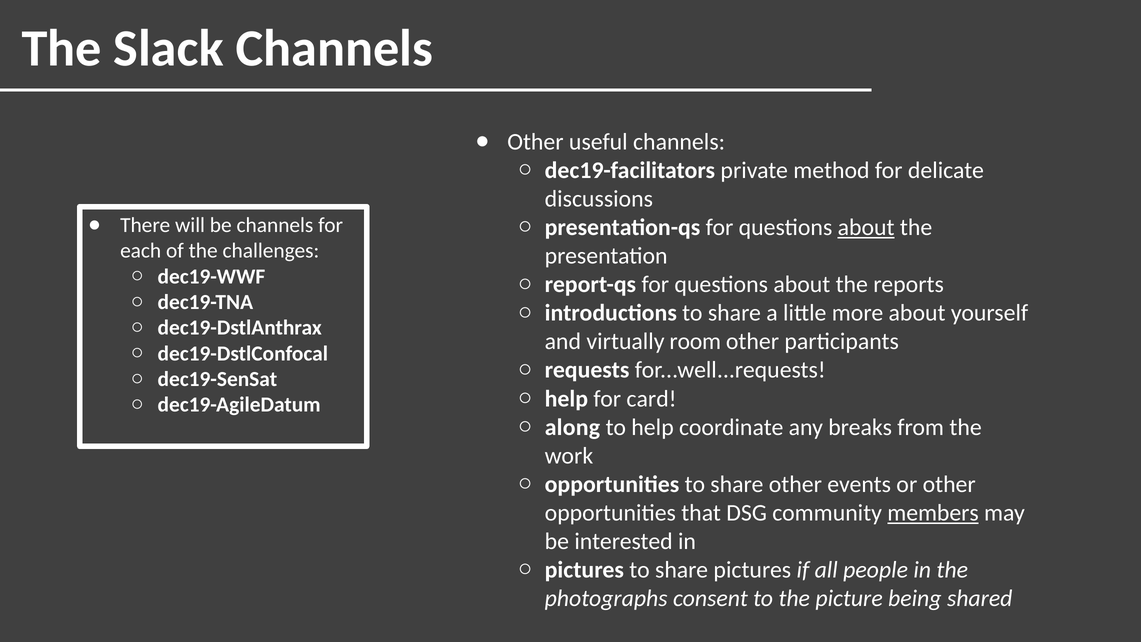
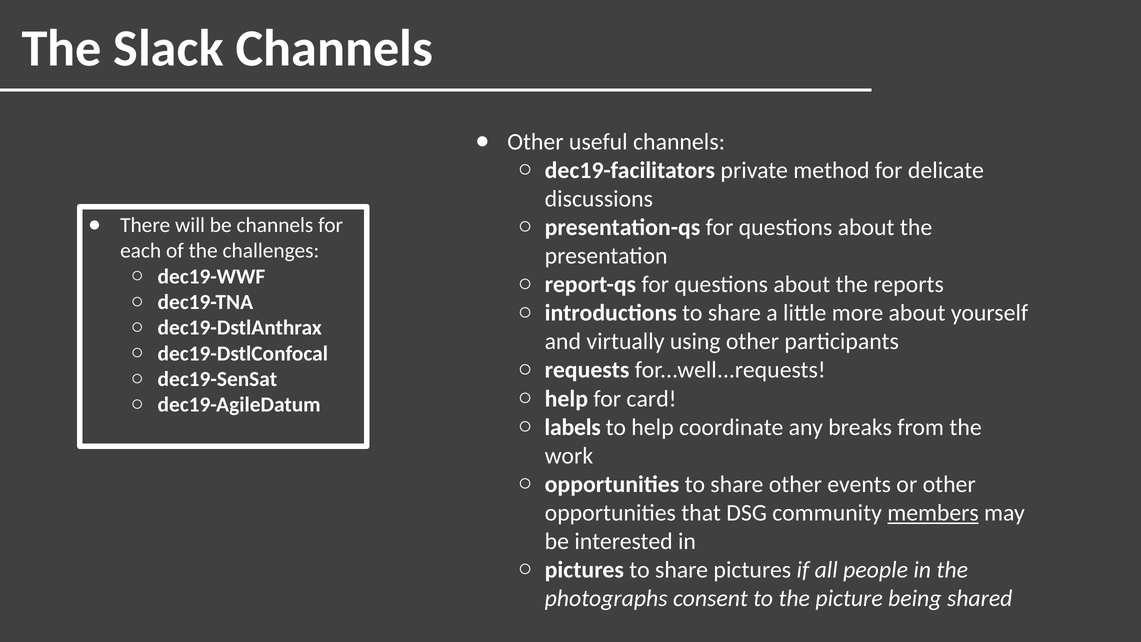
about underline: present -> none (866, 227)
room: room -> using (695, 341)
along: along -> labels (573, 427)
